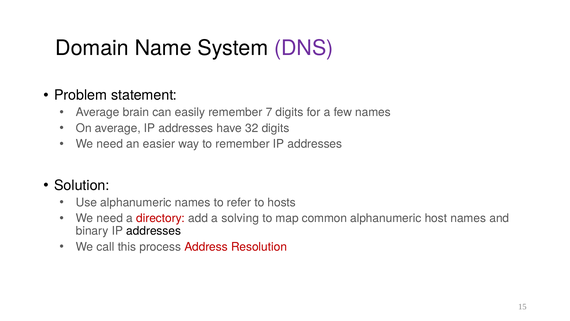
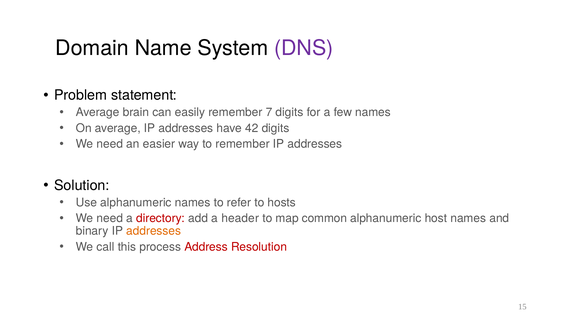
32: 32 -> 42 (252, 128)
solving: solving -> header (240, 218)
addresses colour: black -> orange (154, 231)
